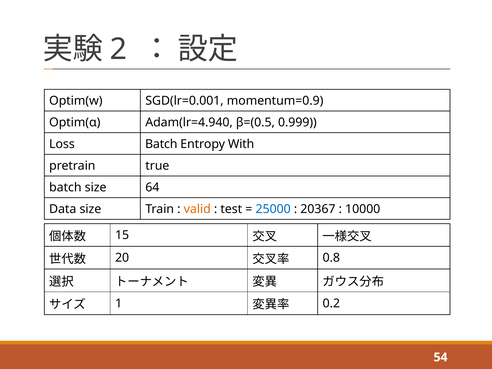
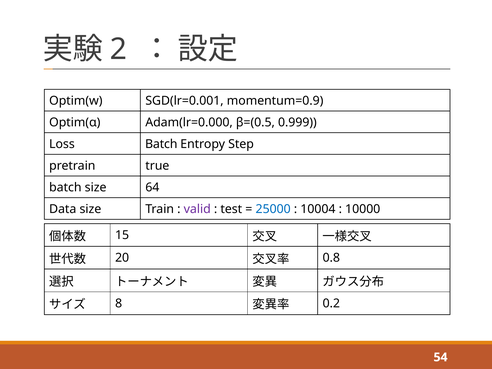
Adam(lr=4.940: Adam(lr=4.940 -> Adam(lr=0.000 (189, 123)
With: With -> Step (241, 144)
valid colour: orange -> purple (197, 209)
20367: 20367 -> 10004 (318, 209)
1: 1 -> 8 (119, 303)
